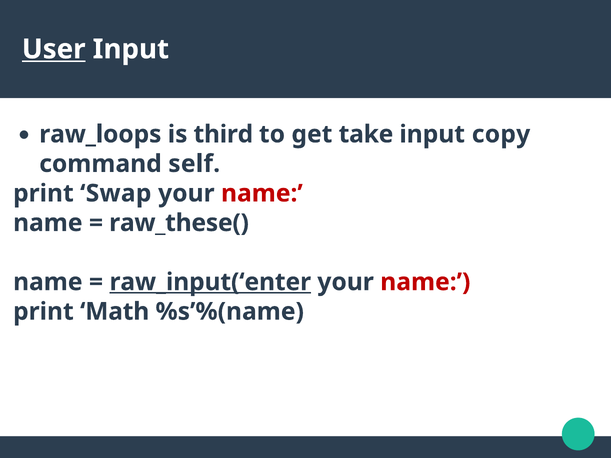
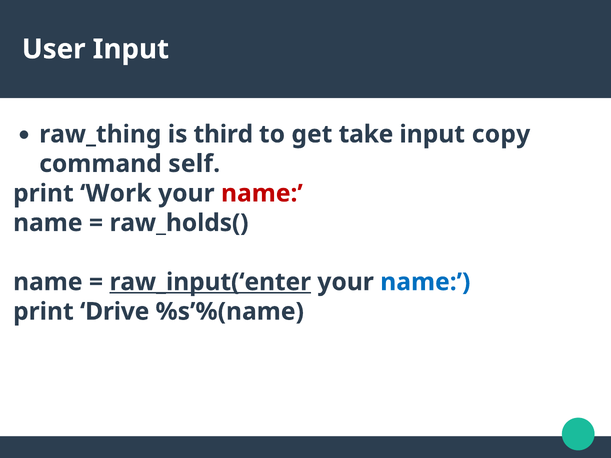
User underline: present -> none (54, 49)
raw_loops: raw_loops -> raw_thing (100, 134)
Swap: Swap -> Work (116, 193)
raw_these(: raw_these( -> raw_holds( (179, 223)
name colour: red -> blue (425, 282)
Math: Math -> Drive (115, 312)
